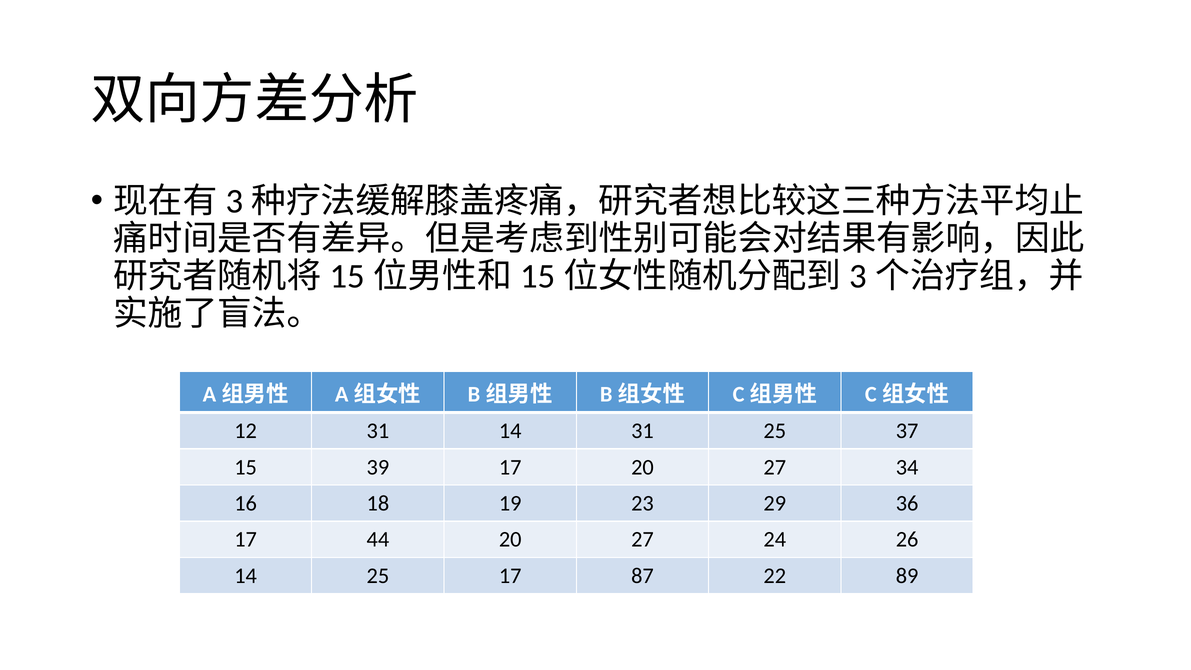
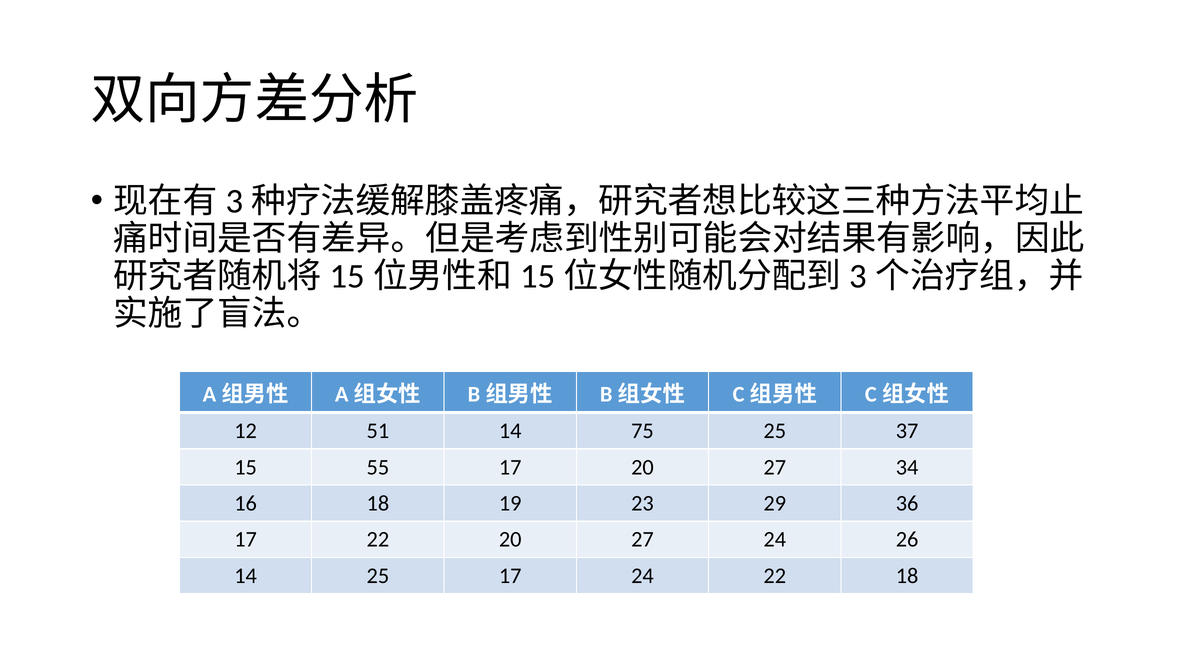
12 31: 31 -> 51 (378, 431)
14 31: 31 -> 75 (642, 431)
39: 39 -> 55 (378, 467)
17 44: 44 -> 22 (378, 540)
17 87: 87 -> 24 (642, 576)
22 89: 89 -> 18 (907, 576)
